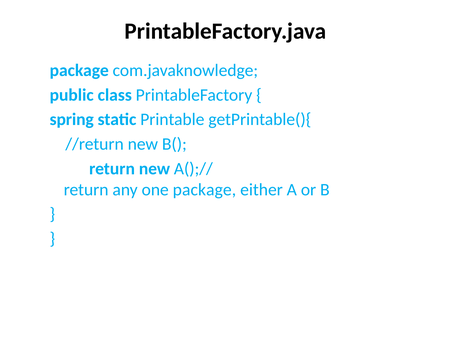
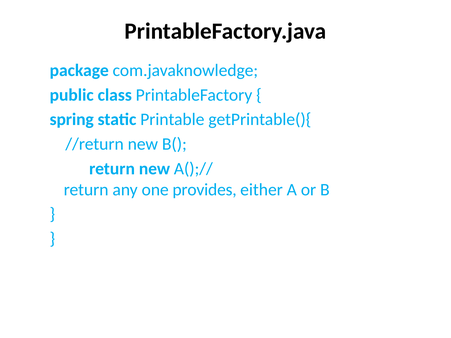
one package: package -> provides (205, 190)
